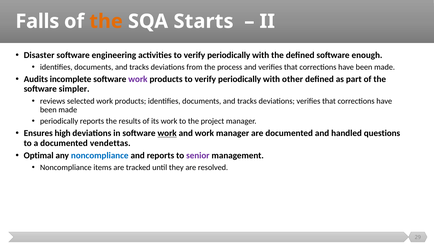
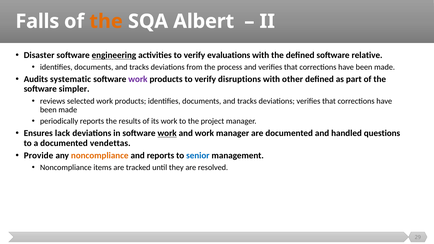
Starts: Starts -> Albert (204, 21)
engineering underline: none -> present (114, 55)
activities to verify periodically: periodically -> evaluations (229, 55)
enough: enough -> relative (367, 55)
incomplete: incomplete -> systematic (71, 79)
products to verify periodically: periodically -> disruptions (239, 79)
high: high -> lack (63, 133)
Optimal: Optimal -> Provide (39, 156)
noncompliance colour: blue -> orange (100, 156)
senior colour: purple -> blue (198, 156)
